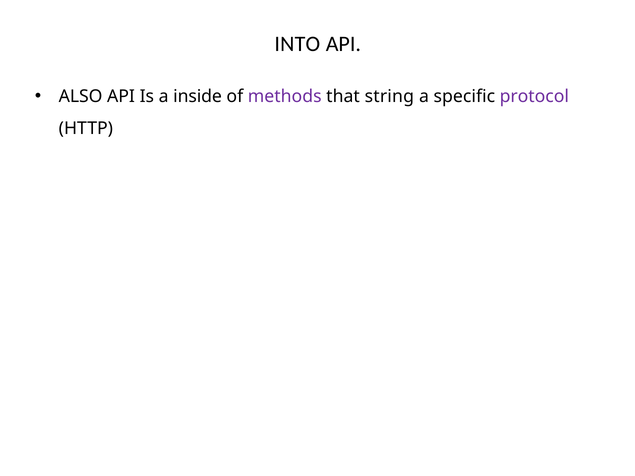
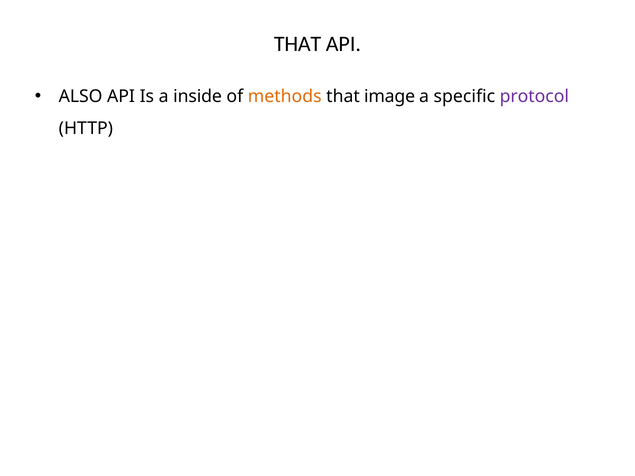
INTO: INTO -> THAT (298, 44)
methods colour: purple -> orange (285, 97)
string: string -> image (390, 97)
